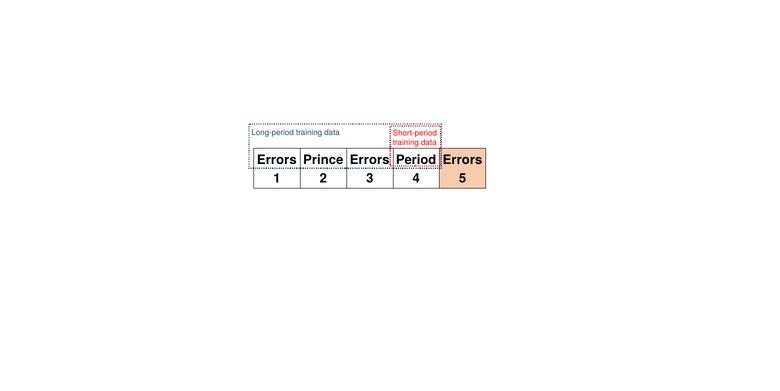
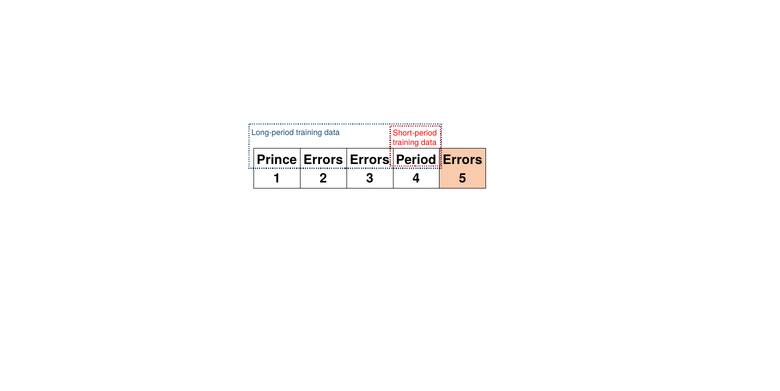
Errors: Errors -> Prince (277, 160)
Prince: Prince -> Errors (323, 160)
